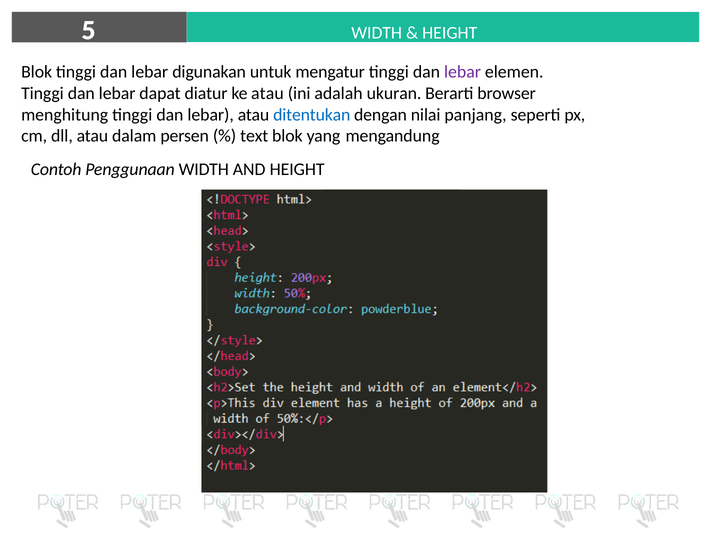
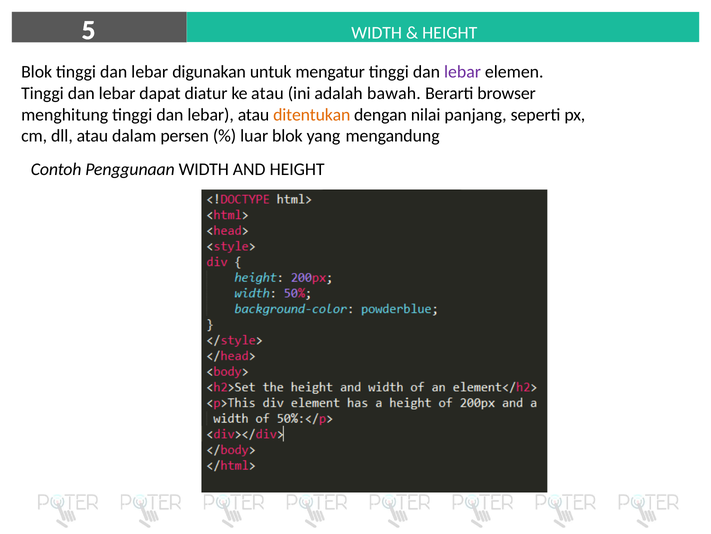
ukuran: ukuran -> bawah (394, 93)
ditentukan colour: blue -> orange (312, 115)
text: text -> luar (254, 136)
